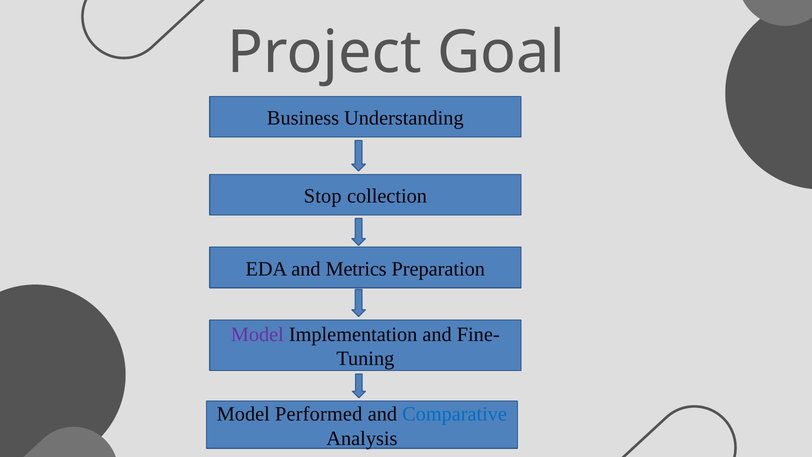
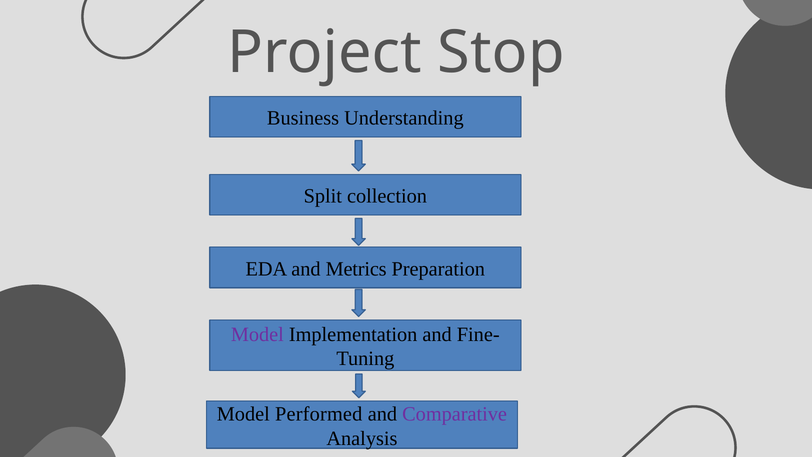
Goal: Goal -> Stop (501, 52)
Stop: Stop -> Split (323, 196)
Comparative colour: blue -> purple (455, 414)
